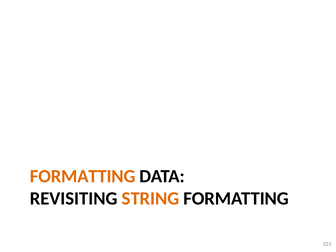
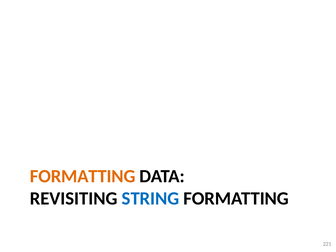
STRING colour: orange -> blue (150, 199)
